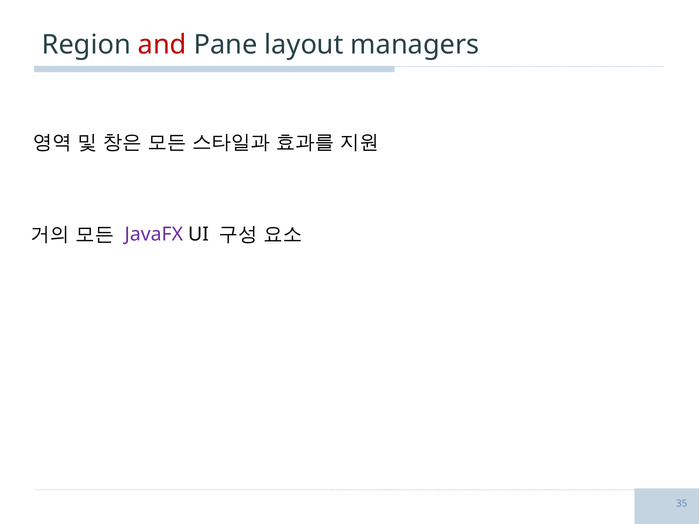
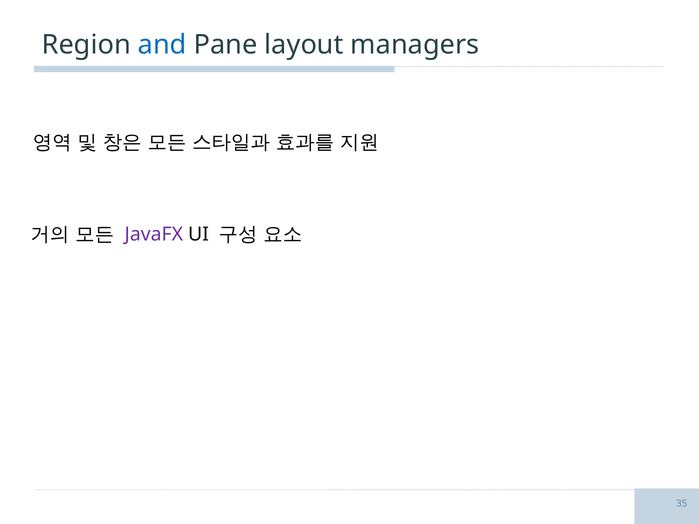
and colour: red -> blue (162, 45)
